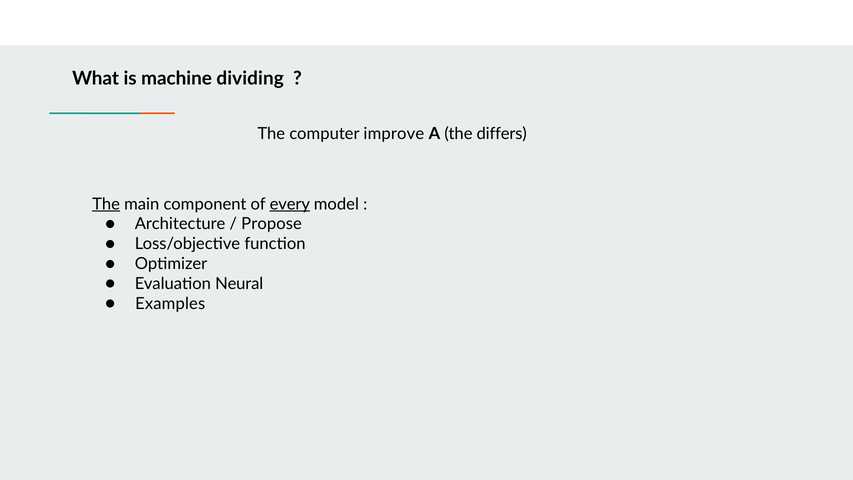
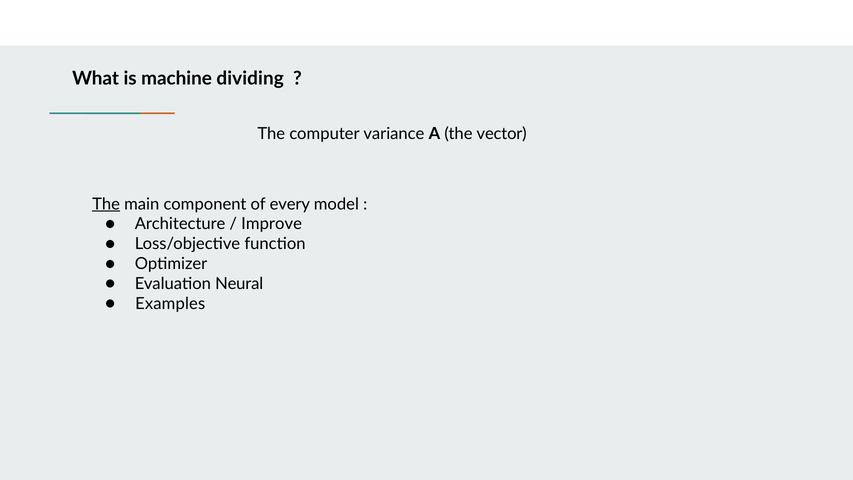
improve: improve -> variance (394, 134)
differs: differs -> vector (502, 134)
every underline: present -> none (290, 204)
Propose: Propose -> Improve (272, 224)
